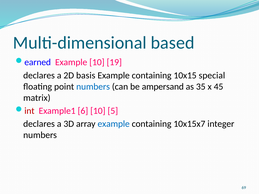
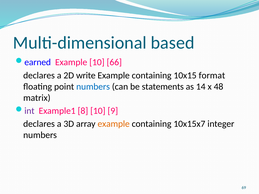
19: 19 -> 66 (114, 62)
basis: basis -> write (86, 75)
special: special -> format (212, 75)
ampersand: ampersand -> statements (163, 87)
35: 35 -> 14 (201, 87)
45: 45 -> 48 (219, 87)
int colour: red -> purple (29, 111)
6: 6 -> 8 (83, 111)
5: 5 -> 9 (113, 111)
example colour: blue -> orange (114, 124)
